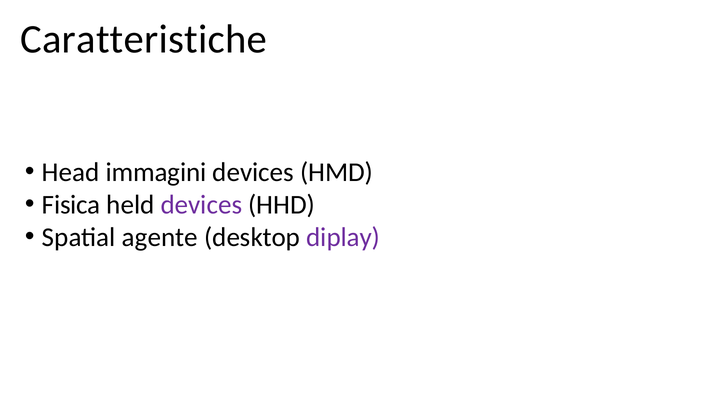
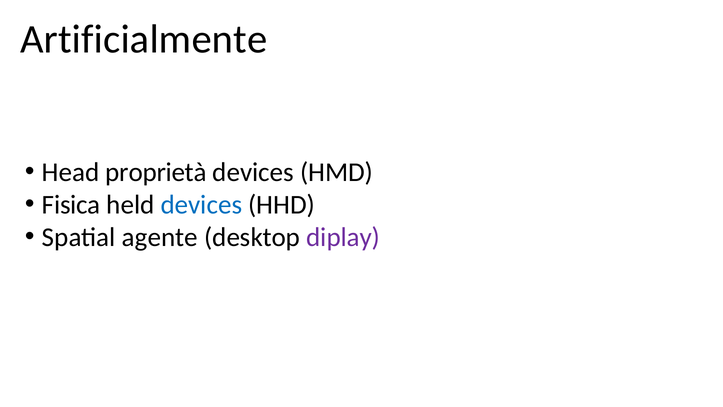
Caratteristiche: Caratteristiche -> Artificialmente (144, 39)
immagini: immagini -> proprietà (156, 172)
devices colour: purple -> blue (201, 205)
